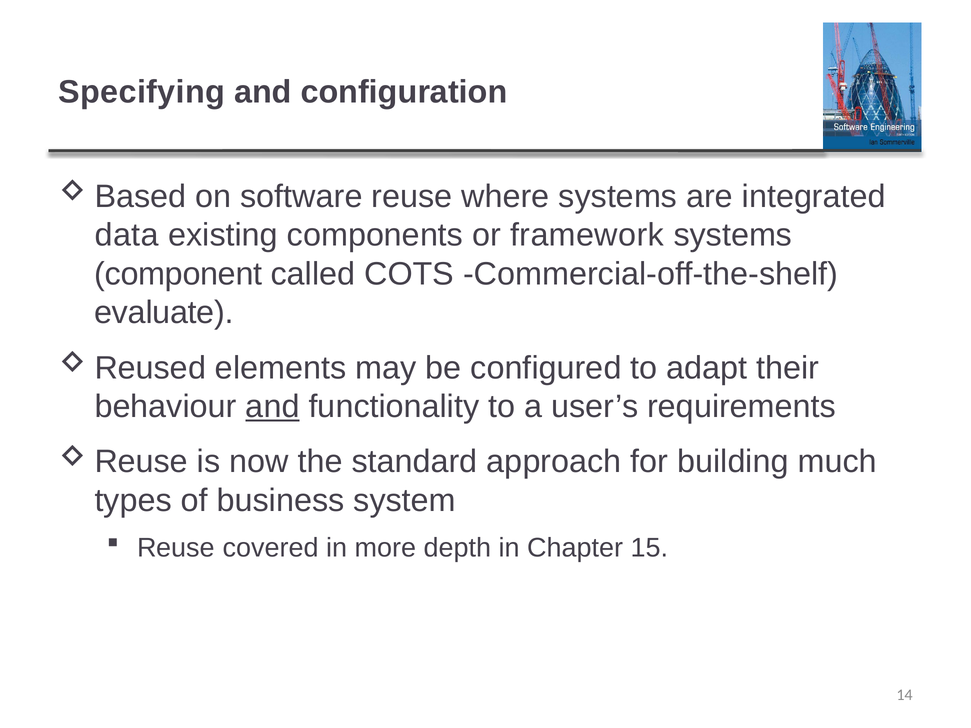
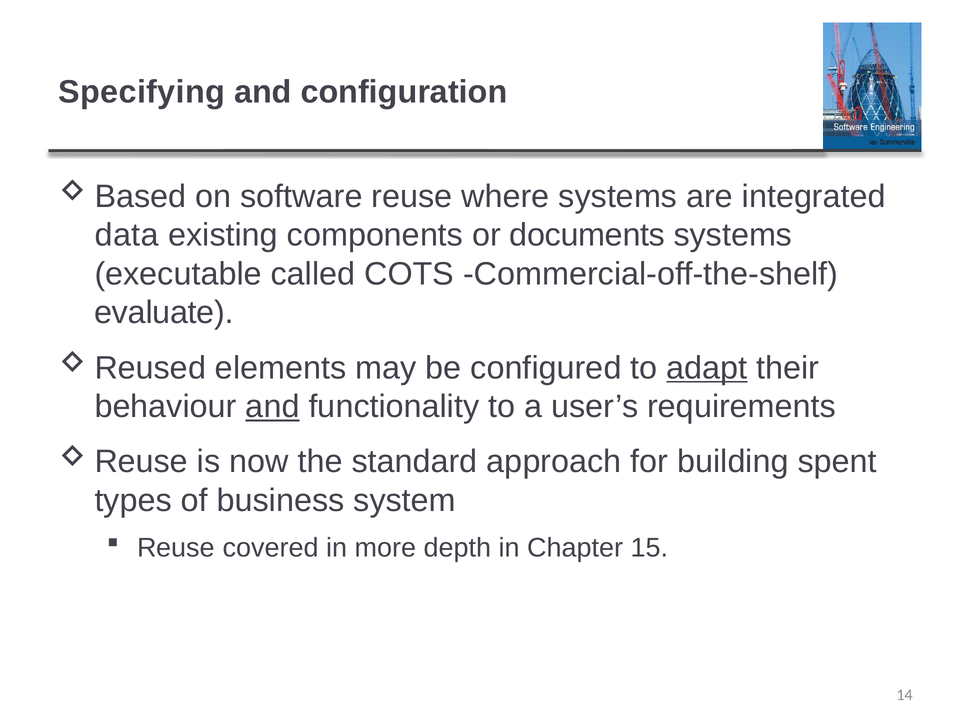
framework: framework -> documents (587, 235)
component: component -> executable (178, 274)
adapt underline: none -> present (707, 368)
much: much -> spent (837, 462)
